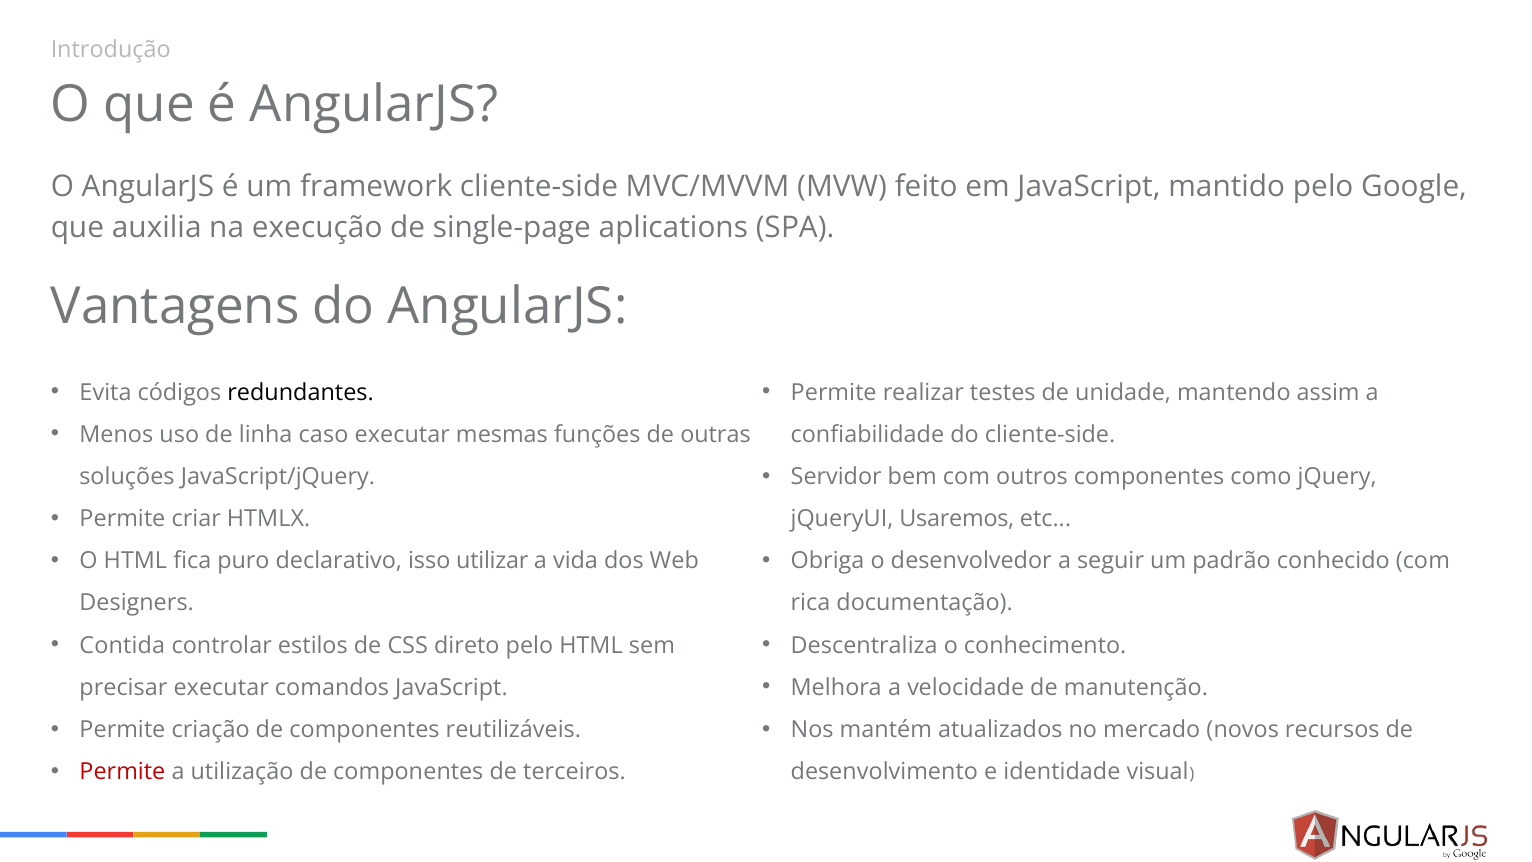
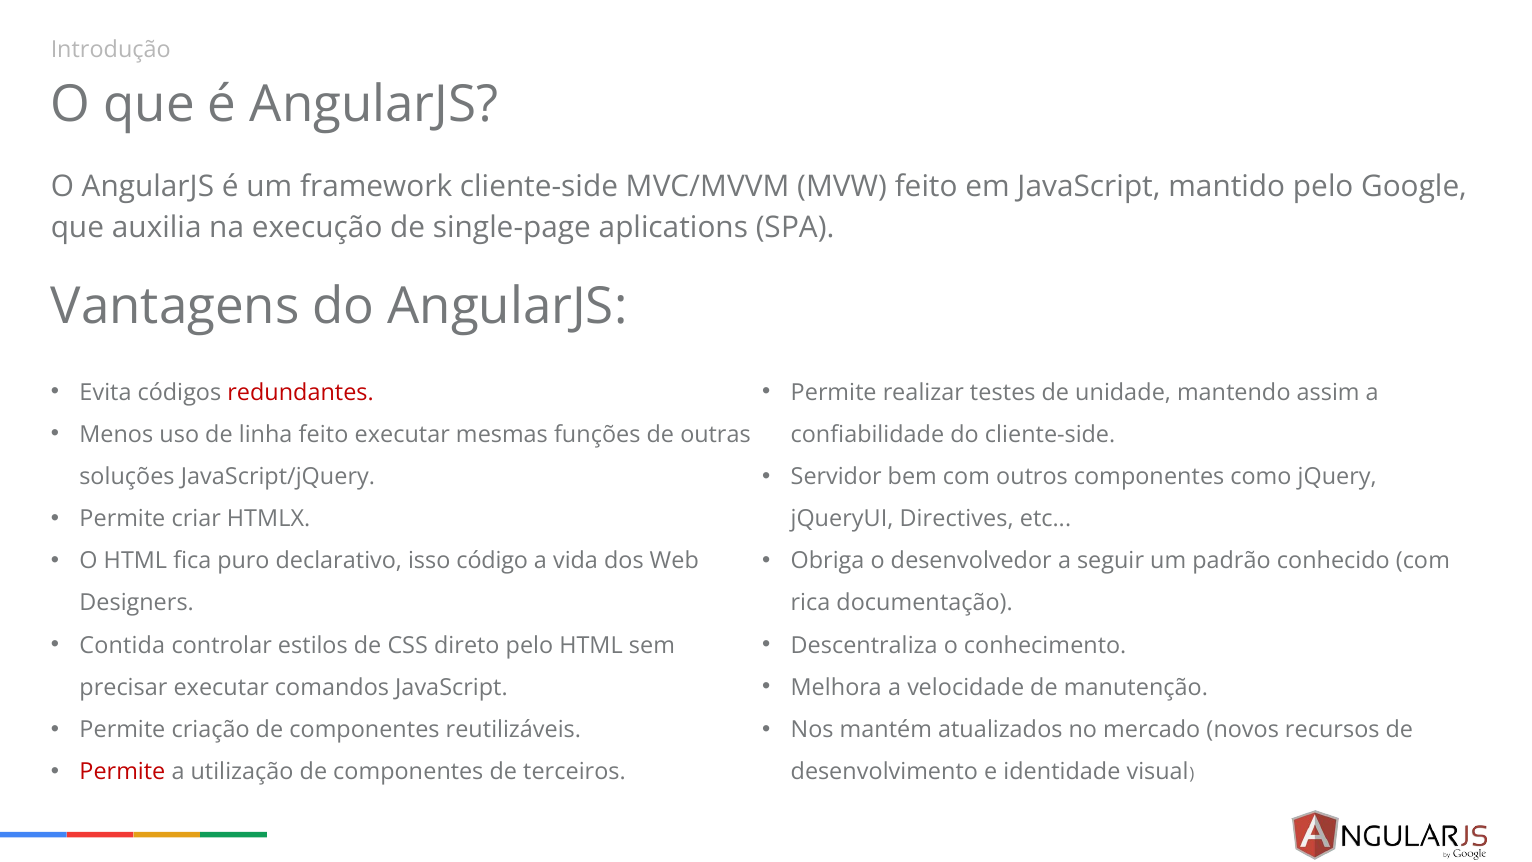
redundantes colour: black -> red (301, 392)
linha caso: caso -> feito (323, 434)
Usaremos: Usaremos -> Directives (957, 519)
utilizar: utilizar -> código (492, 561)
